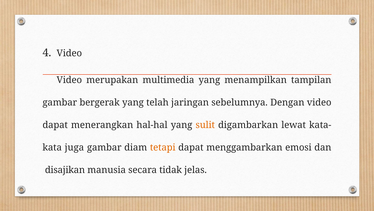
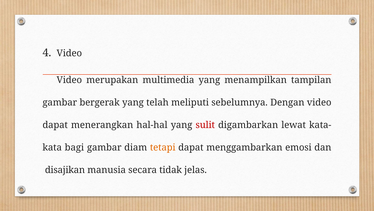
jaringan: jaringan -> meliputi (190, 102)
sulit colour: orange -> red (205, 125)
juga: juga -> bagi (74, 147)
